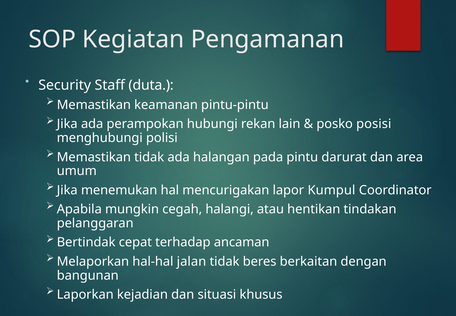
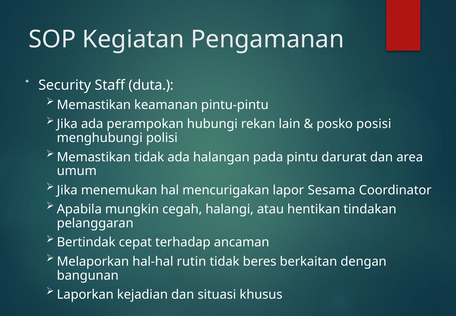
Kumpul: Kumpul -> Sesama (331, 190)
jalan: jalan -> rutin (191, 261)
